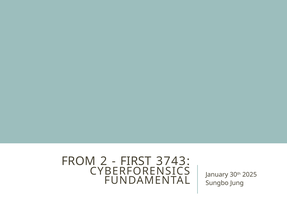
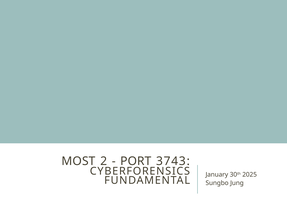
FROM: FROM -> MOST (78, 161)
FIRST: FIRST -> PORT (136, 161)
